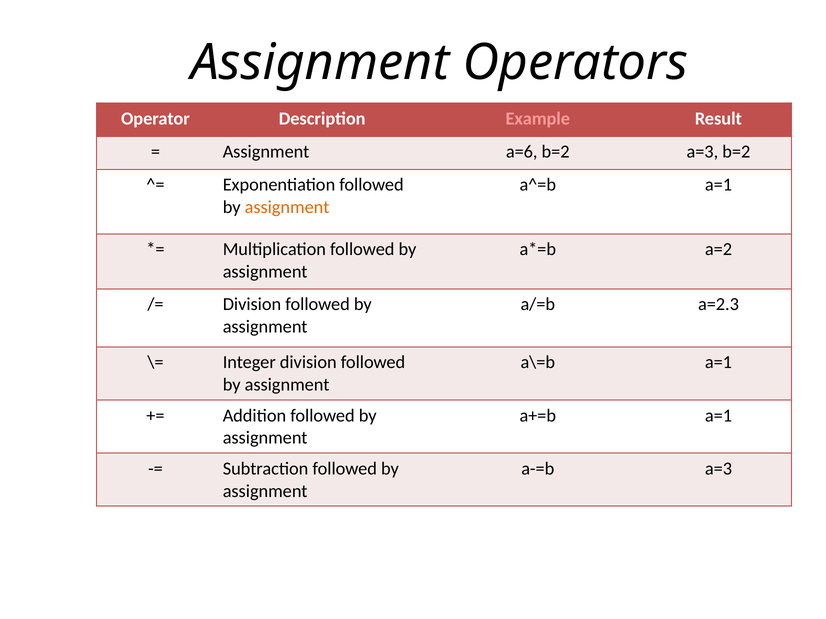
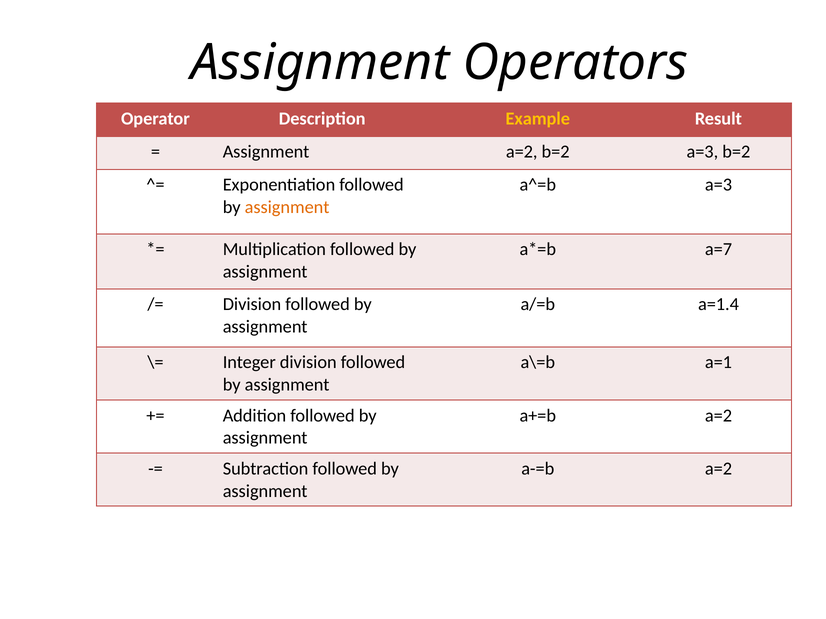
Example colour: pink -> yellow (538, 119)
Assignment a=6: a=6 -> a=2 (522, 152)
a^=b a=1: a=1 -> a=3 (719, 185)
a=2: a=2 -> a=7 (719, 250)
a=2.3: a=2.3 -> a=1.4 (719, 305)
a+=b a=1: a=1 -> a=2 (719, 416)
a-=b a=3: a=3 -> a=2 (719, 469)
